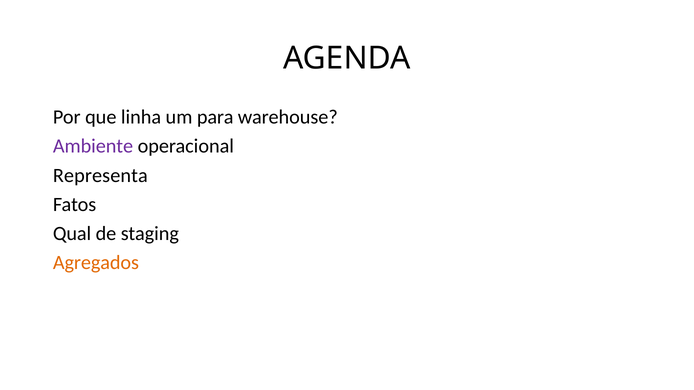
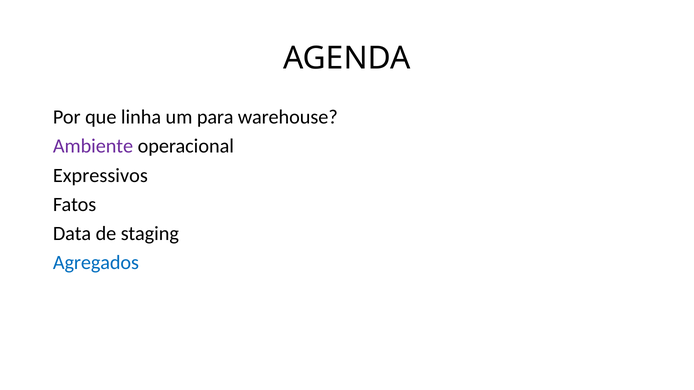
Representa: Representa -> Expressivos (100, 176)
Qual: Qual -> Data (72, 234)
Agregados colour: orange -> blue (96, 263)
